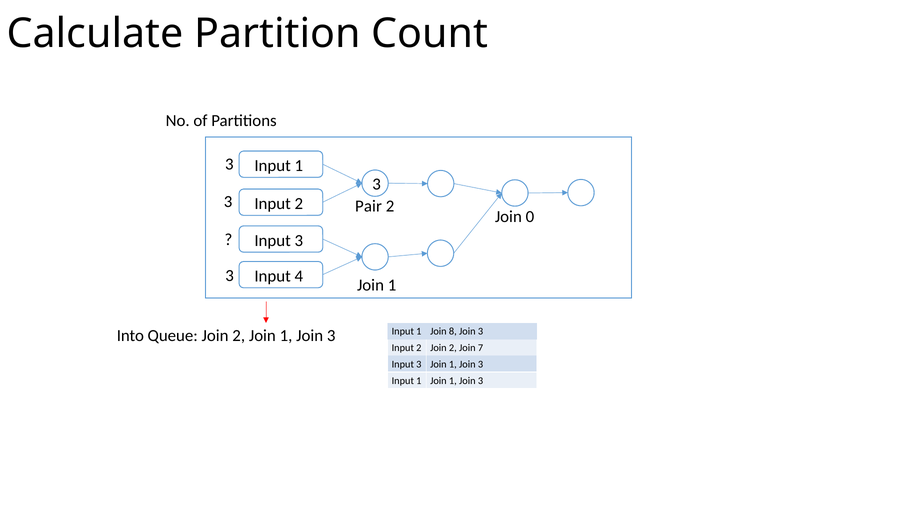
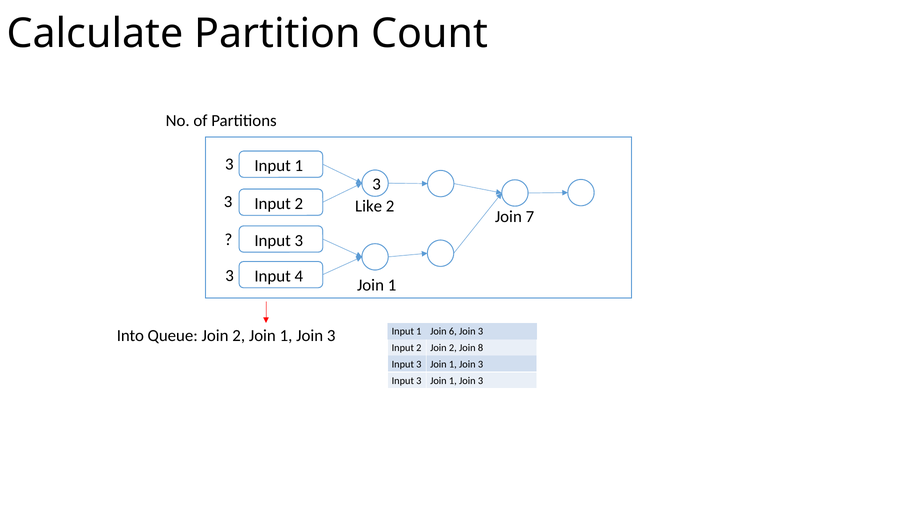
Pair: Pair -> Like (369, 206)
0: 0 -> 7 (530, 216)
8: 8 -> 6 (453, 331)
7: 7 -> 8 (481, 348)
1: 1 -> 3 (419, 380)
